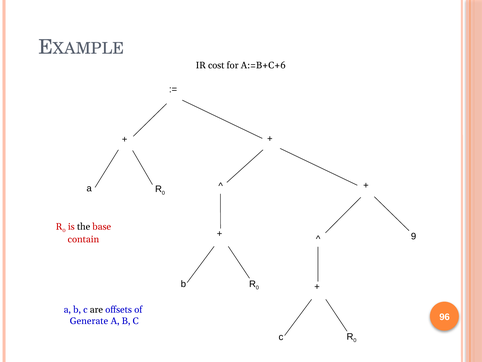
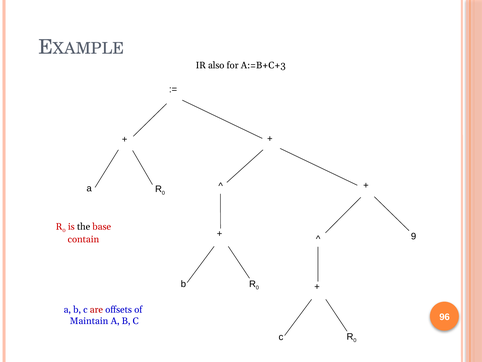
cost: cost -> also (216, 65)
A:=B+C+6: A:=B+C+6 -> A:=B+C+3 (263, 65)
are colour: black -> red (96, 309)
Generate: Generate -> Maintain (89, 321)
